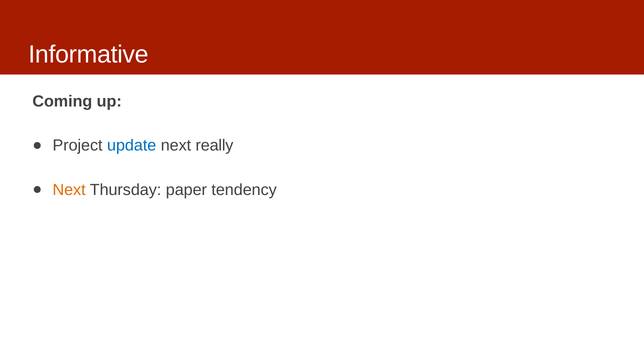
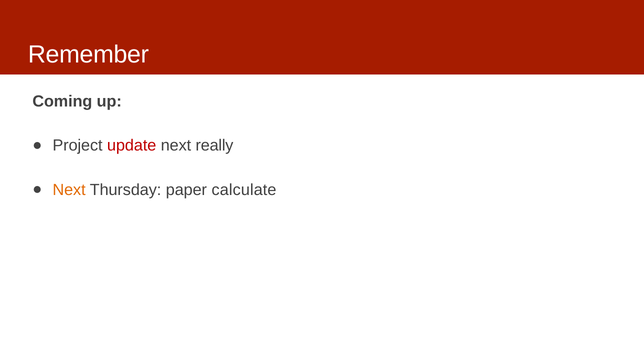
Informative: Informative -> Remember (88, 54)
update colour: blue -> red (132, 146)
tendency: tendency -> calculate (244, 190)
